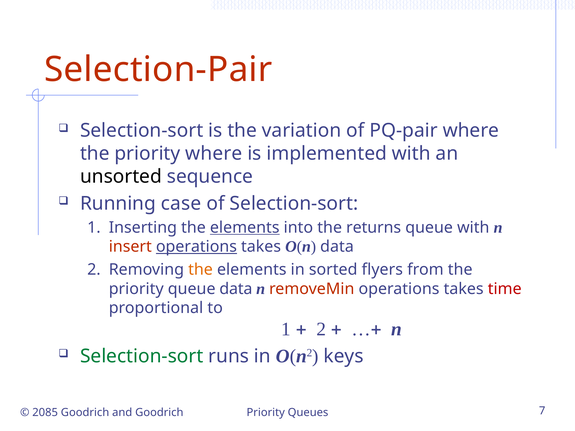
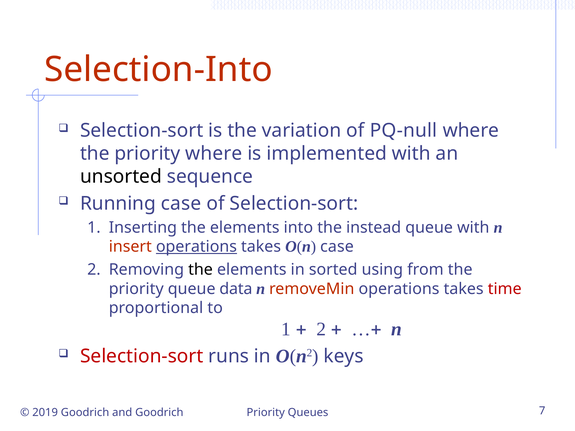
Selection-Pair: Selection-Pair -> Selection-Into (158, 70)
PQ-pair: PQ-pair -> PQ-null (403, 131)
elements underline: present -> none (245, 228)
returns: returns -> instead (374, 228)
O(n data: data -> case (337, 247)
the colour: orange -> black (201, 270)
flyers: flyers -> using (382, 270)
Selection-sort colour: green -> red (142, 356)
2085: 2085 -> 2019 (45, 413)
